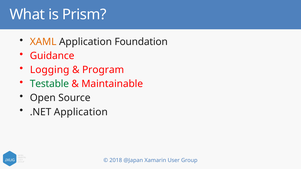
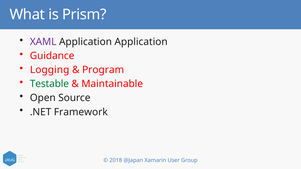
XAML colour: orange -> purple (43, 42)
Application Foundation: Foundation -> Application (141, 42)
.NET Application: Application -> Framework (81, 112)
